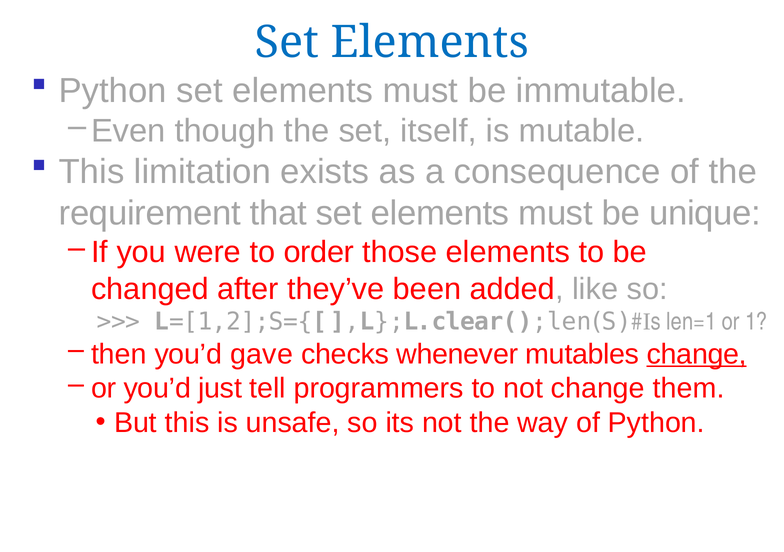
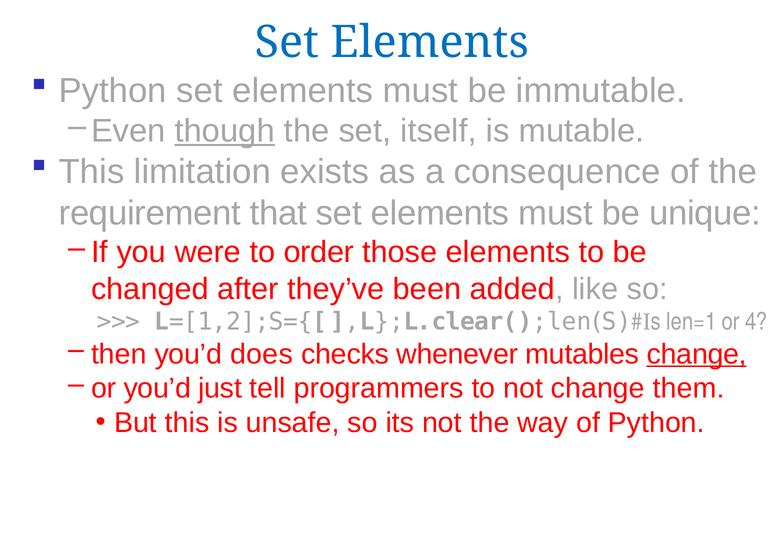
though underline: none -> present (225, 131)
1: 1 -> 4 (756, 322)
gave: gave -> does (262, 354)
